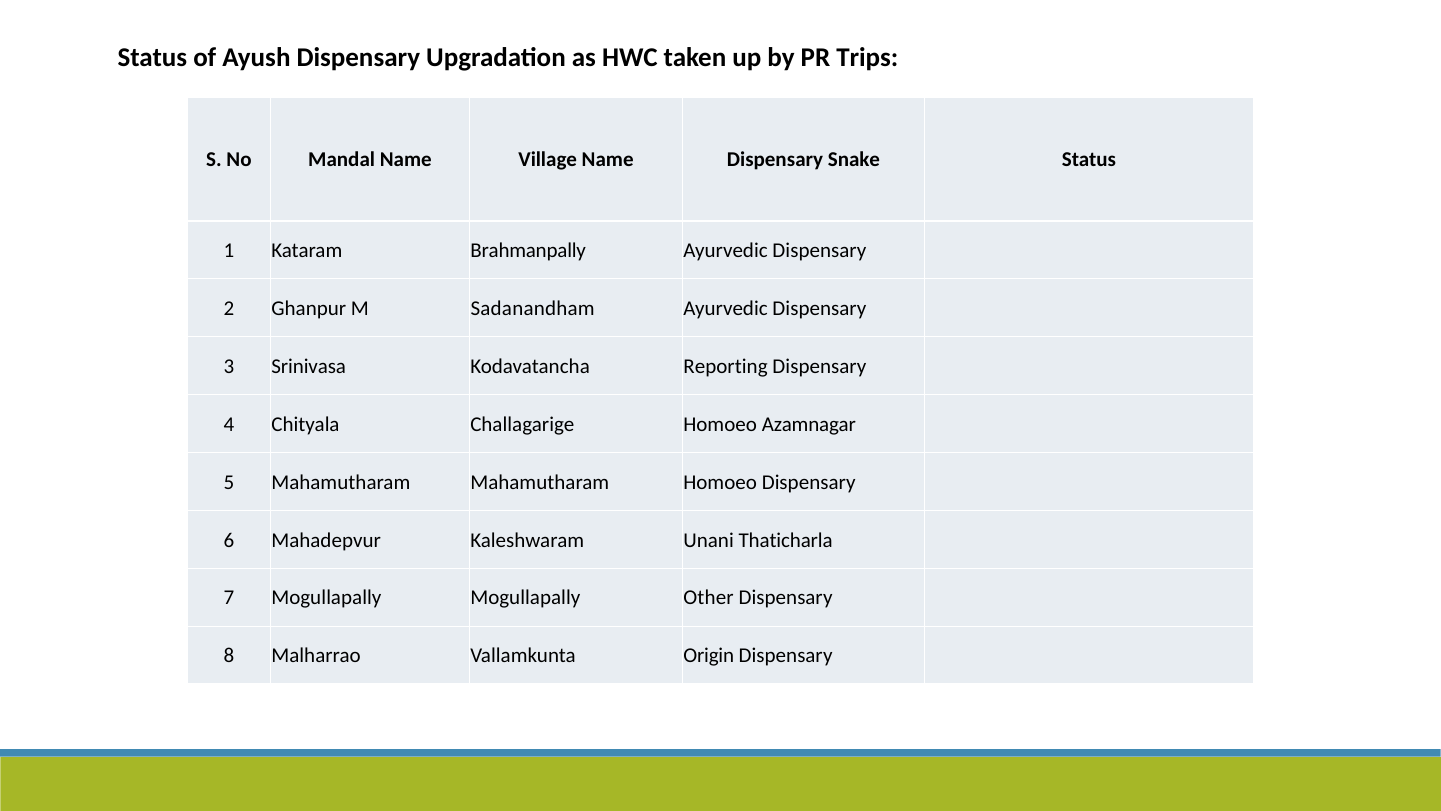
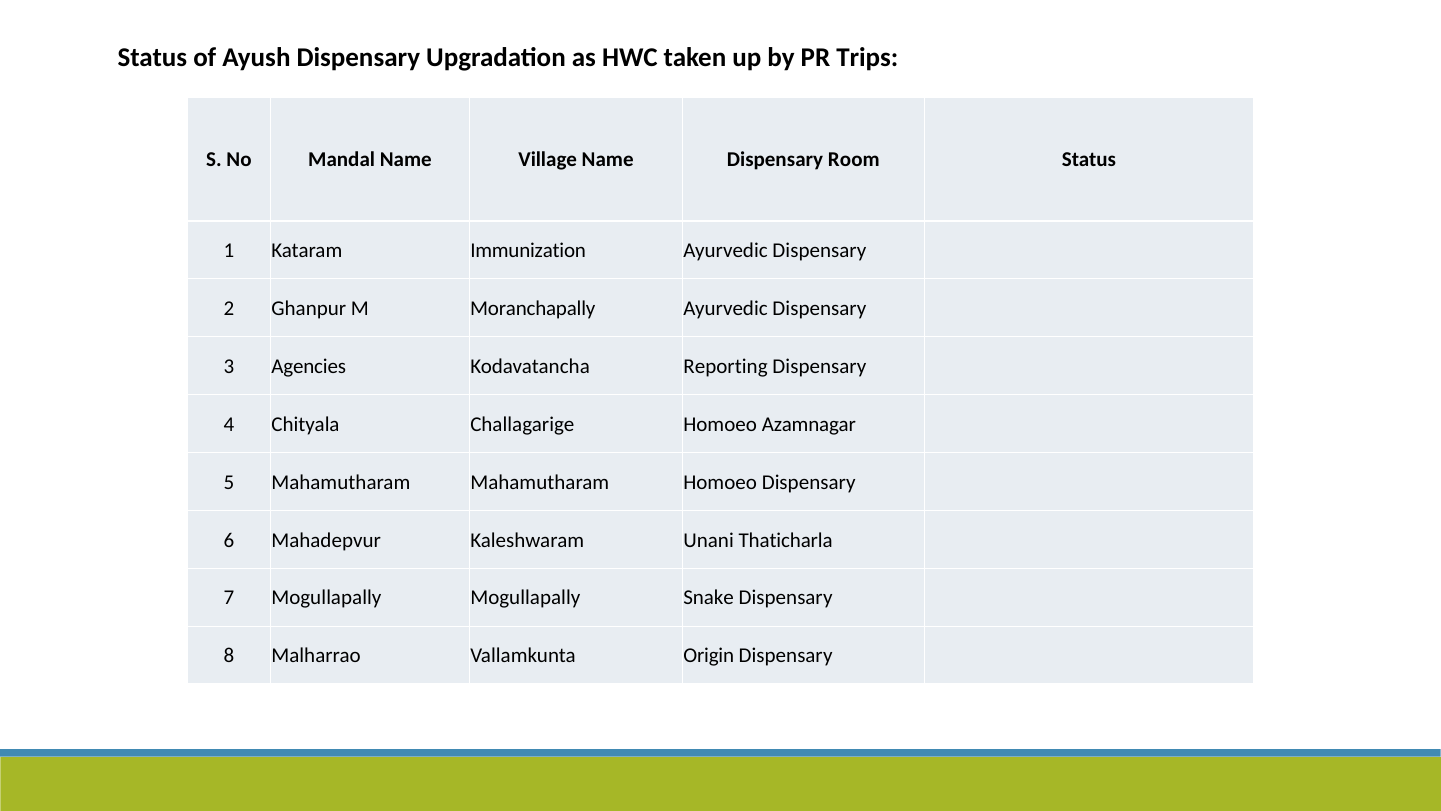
Snake: Snake -> Room (854, 160)
Brahmanpally: Brahmanpally -> Immunization (528, 250)
Sadanandham: Sadanandham -> Moranchapally (533, 308)
Srinivasa: Srinivasa -> Agencies (309, 366)
Other: Other -> Snake (709, 598)
